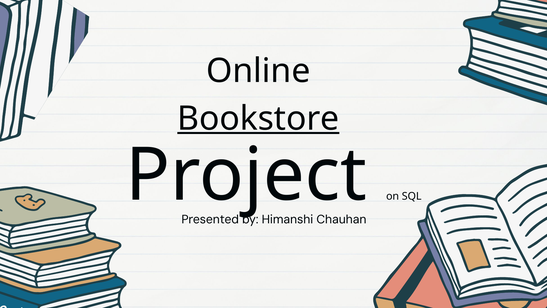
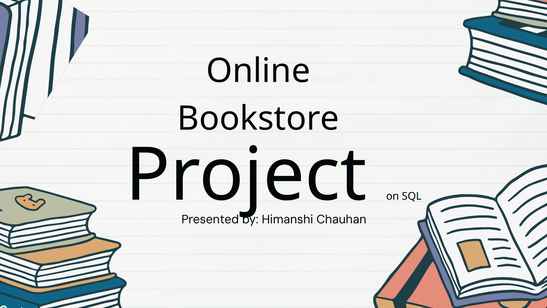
Bookstore underline: present -> none (258, 118)
